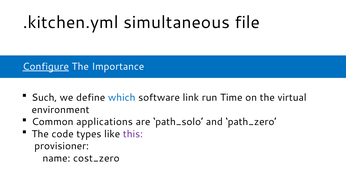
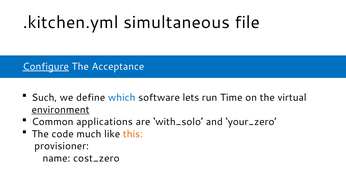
Importance: Importance -> Acceptance (118, 66)
link: link -> lets (191, 97)
environment underline: none -> present (61, 109)
path_solo: path_solo -> with_solo (178, 122)
path_zero: path_zero -> your_zero (251, 122)
types: types -> much (89, 134)
this colour: purple -> orange (133, 134)
